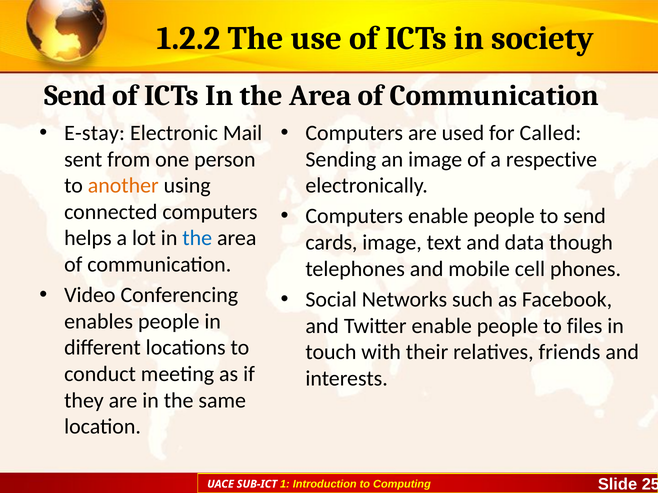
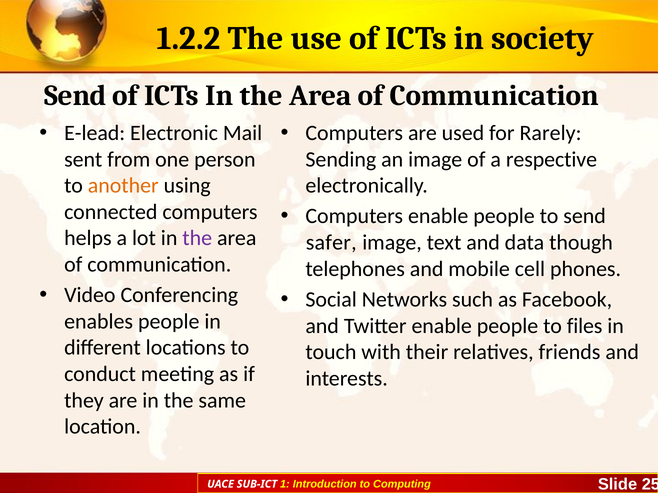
E-stay: E-stay -> E-lead (95, 133)
Called: Called -> Rarely (551, 133)
the colour: blue -> purple (197, 238)
cards: cards -> safer (331, 243)
